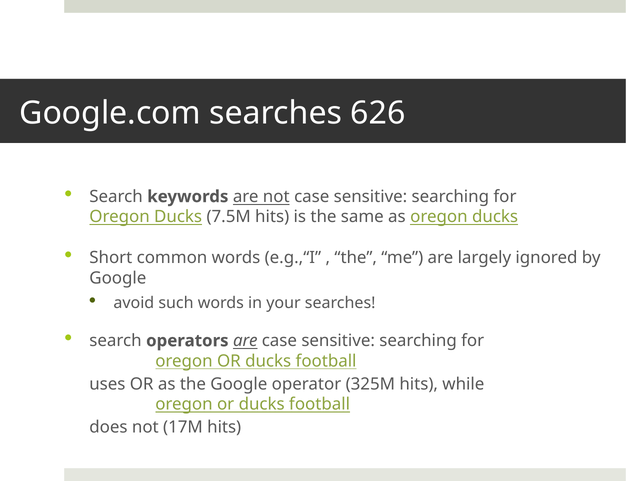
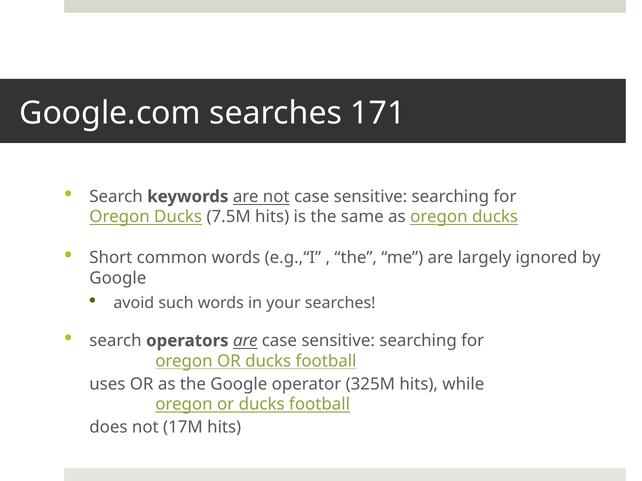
626: 626 -> 171 (378, 113)
